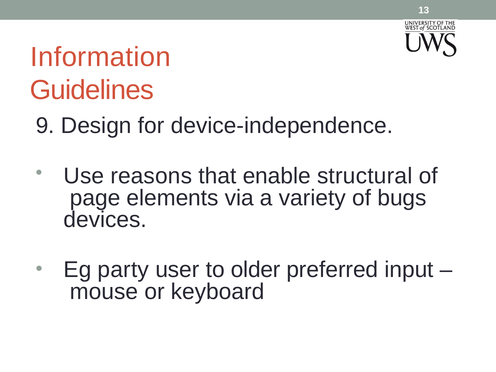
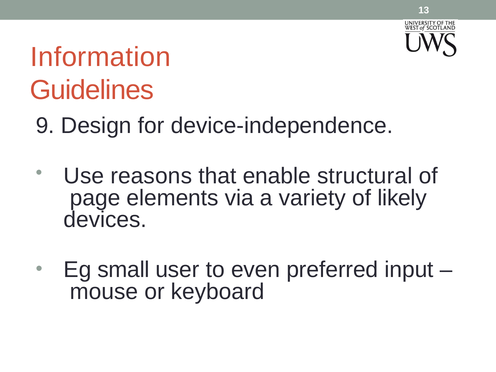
bugs: bugs -> likely (402, 198)
party: party -> small (123, 270)
older: older -> even (256, 270)
